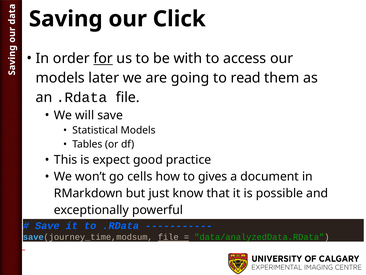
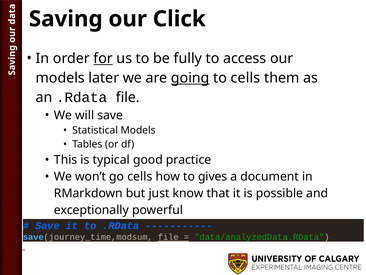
with: with -> fully (188, 58)
going underline: none -> present (190, 78)
to read: read -> cells (245, 78)
expect: expect -> typical (111, 160)
